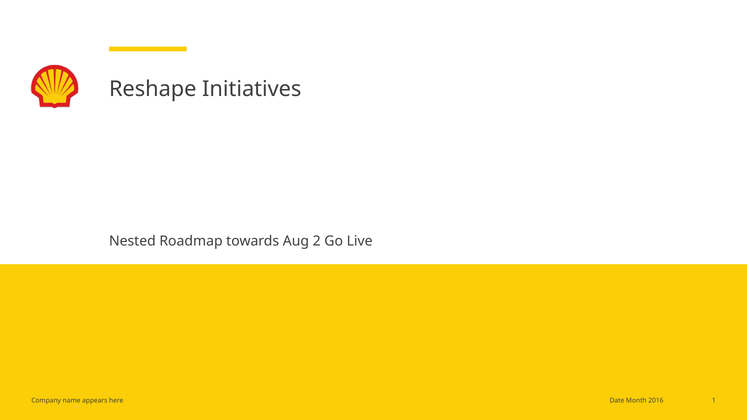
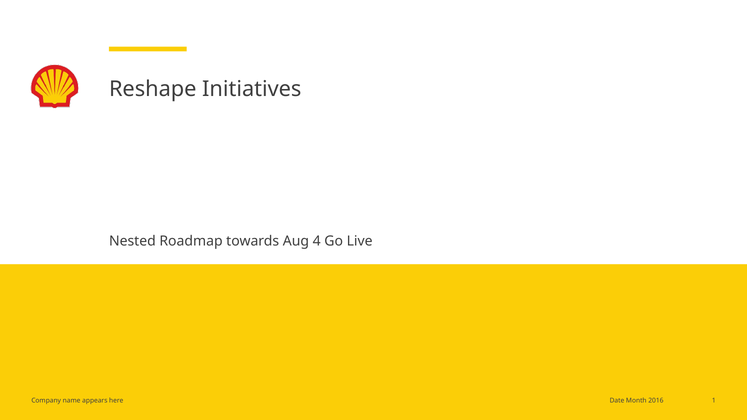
2: 2 -> 4 (317, 241)
